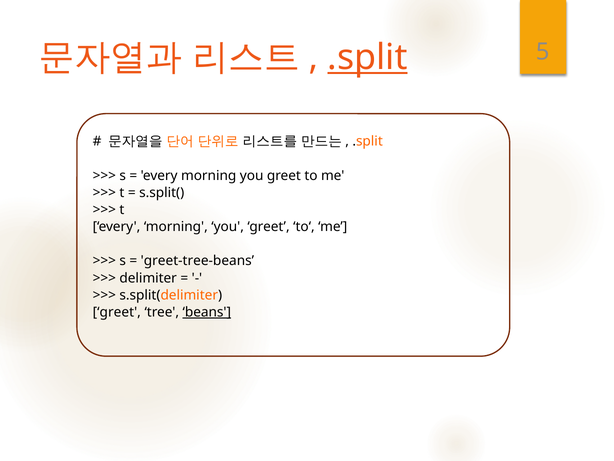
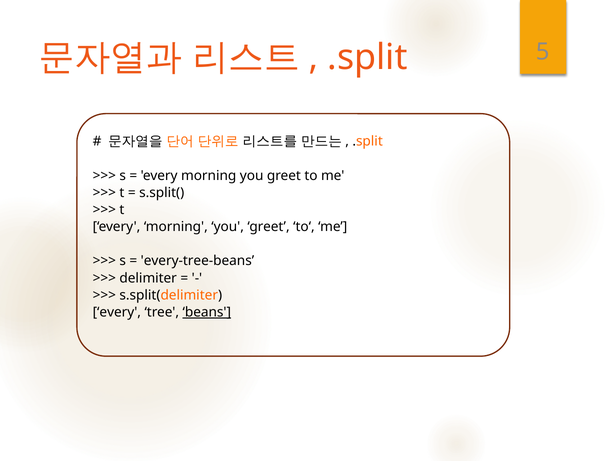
.split underline: present -> none (368, 57)
greet-tree-beans: greet-tree-beans -> every-tree-beans (197, 261)
greet: greet -> every (117, 312)
